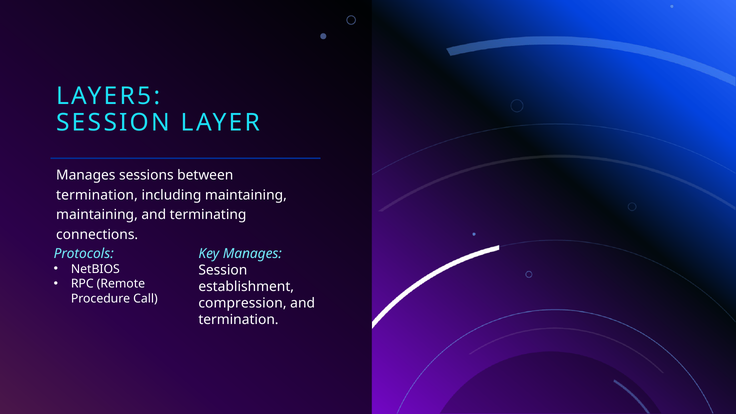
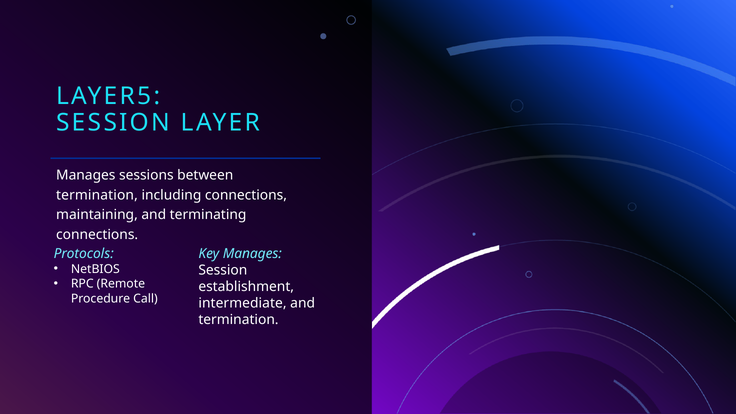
including maintaining: maintaining -> connections (246, 195)
compression: compression -> intermediate (243, 303)
